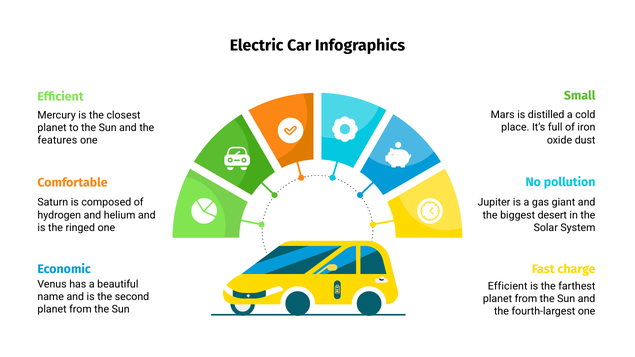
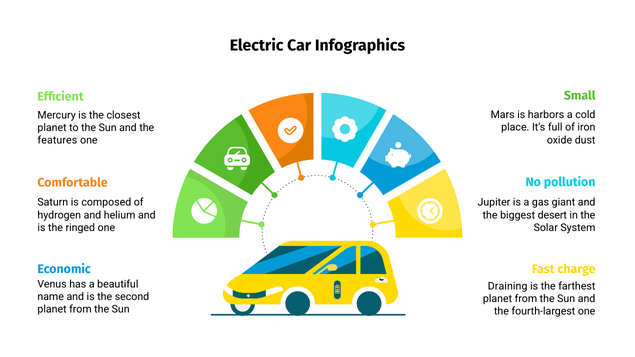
distilled: distilled -> harbors (546, 115)
Efficient: Efficient -> Draining (508, 286)
